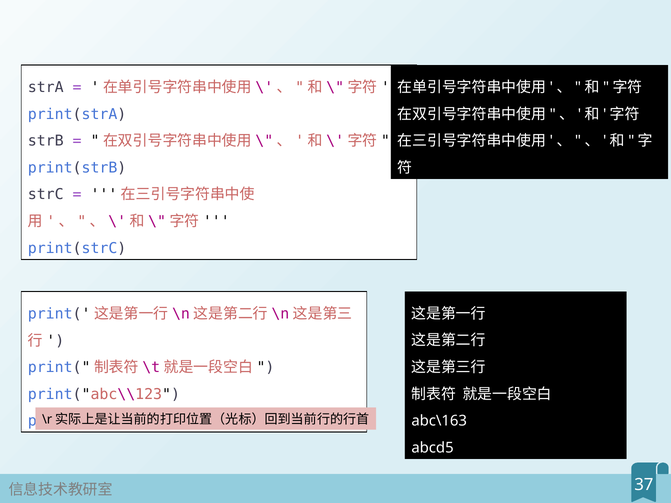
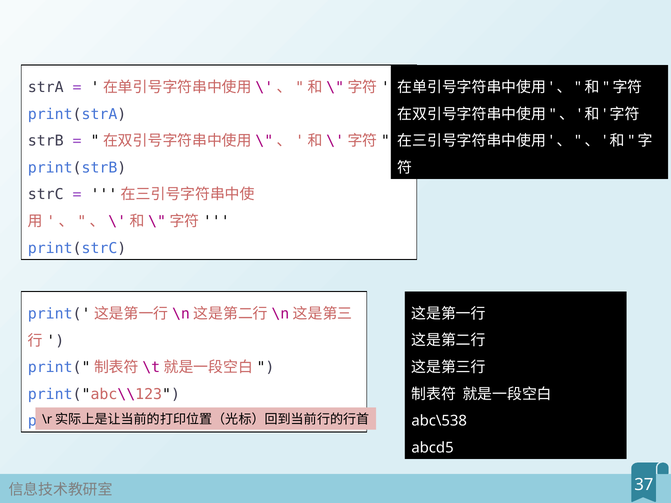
abc\163: abc\163 -> abc\538 (439, 421)
